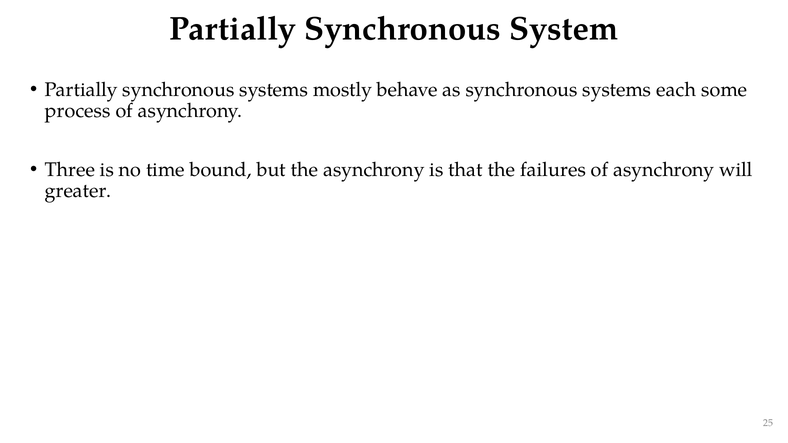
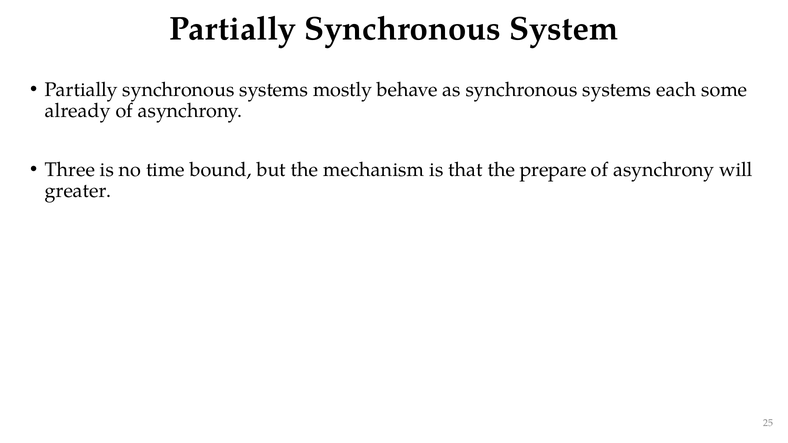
process: process -> already (78, 111)
the asynchrony: asynchrony -> mechanism (374, 170)
failures: failures -> prepare (553, 170)
